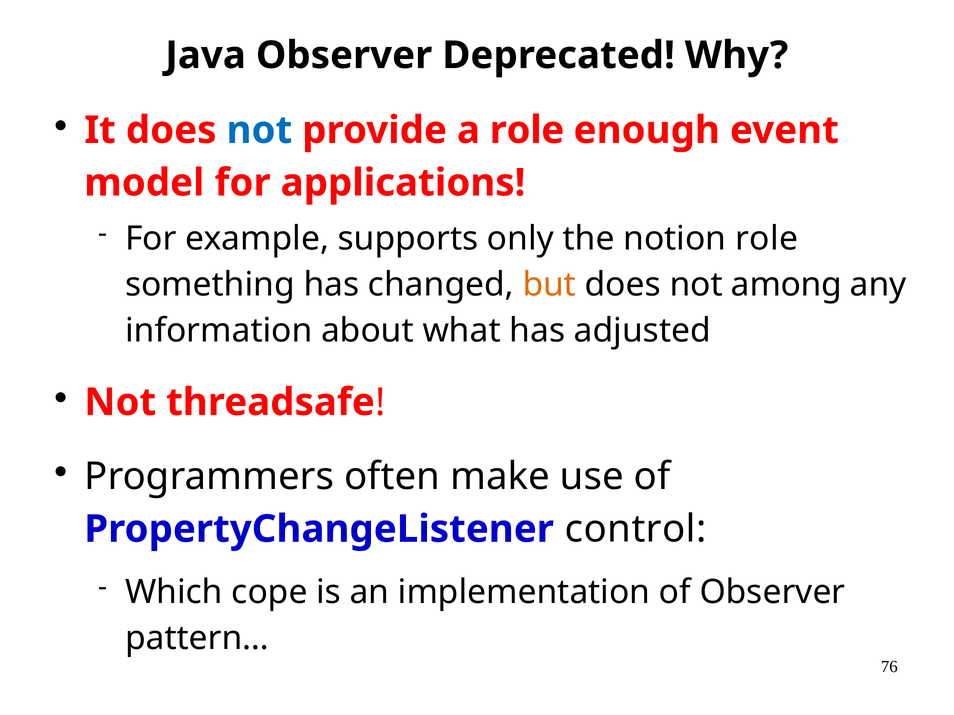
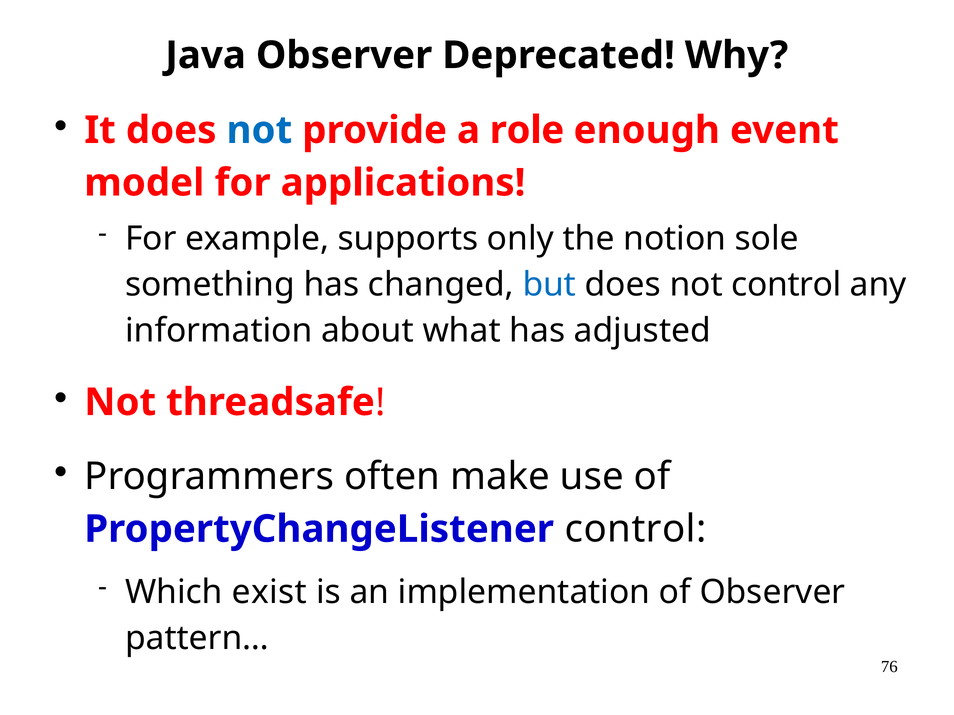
notion role: role -> sole (767, 239)
but colour: orange -> blue (549, 285)
not among: among -> control (786, 285)
cope: cope -> exist (269, 592)
